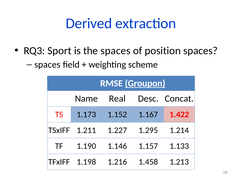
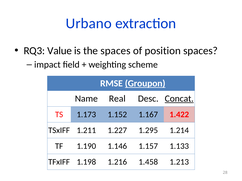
Derived: Derived -> Urbano (89, 23)
Sport: Sport -> Value (60, 51)
spaces: spaces -> impact (47, 65)
Concat underline: none -> present (179, 99)
